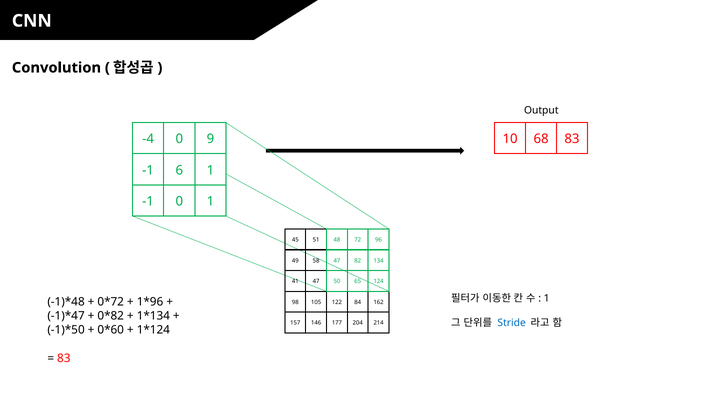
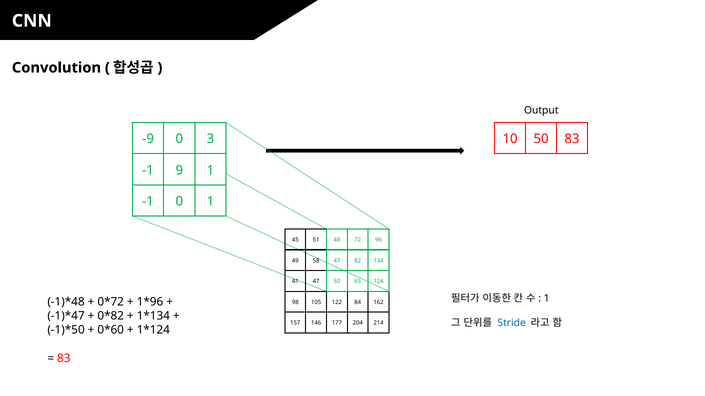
-4: -4 -> -9 (148, 139)
9: 9 -> 3 (211, 139)
10 68: 68 -> 50 (541, 139)
6: 6 -> 9 (179, 170)
